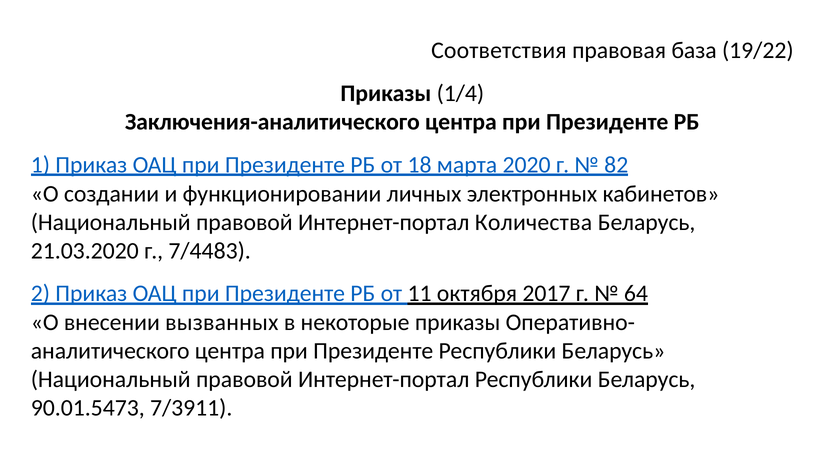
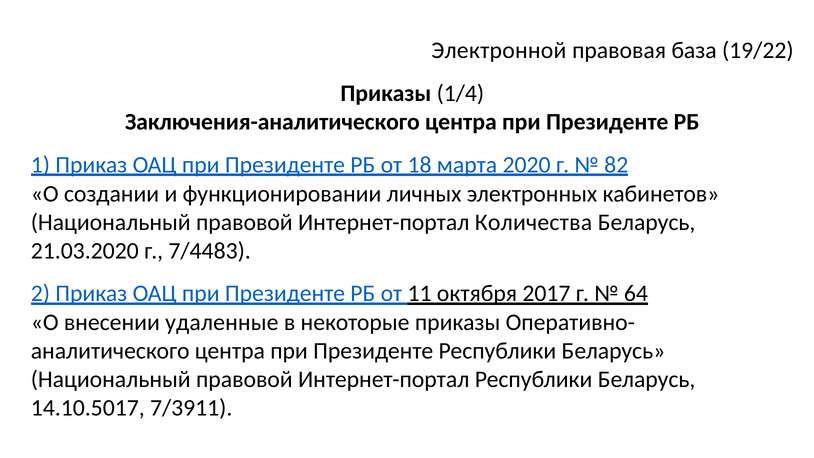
Соответствия: Соответствия -> Электронной (499, 51)
вызванных: вызванных -> удаленные (222, 322)
90.01.5473: 90.01.5473 -> 14.10.5017 (88, 408)
